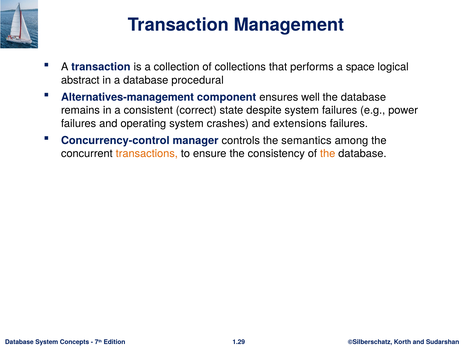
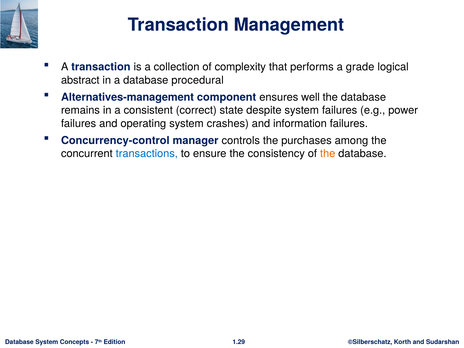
collections: collections -> complexity (240, 67)
space: space -> grade (360, 67)
extensions: extensions -> information (300, 123)
semantics: semantics -> purchases (306, 140)
transactions colour: orange -> blue (147, 154)
